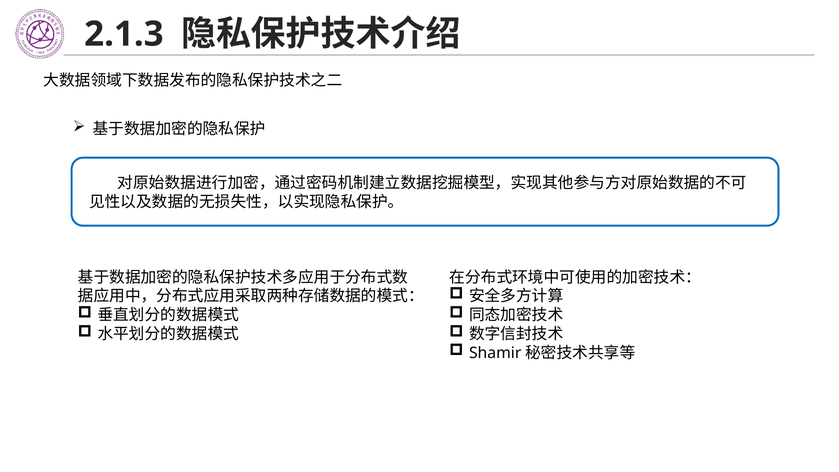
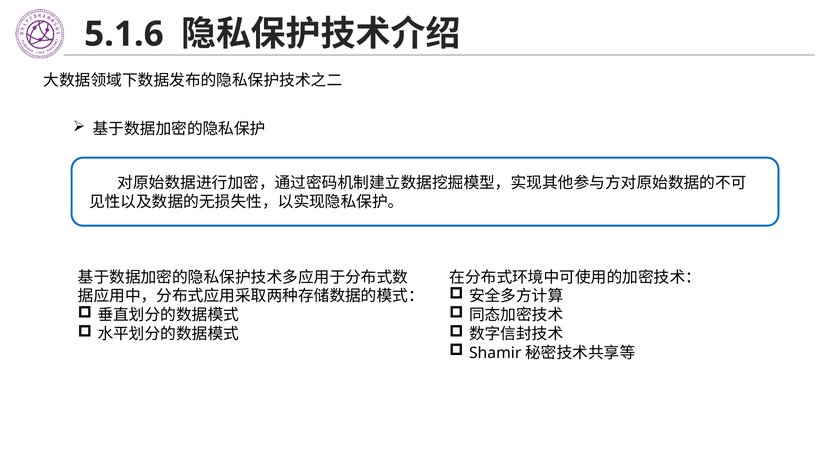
2.1.3: 2.1.3 -> 5.1.6 (124, 34)
